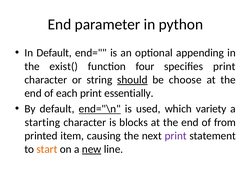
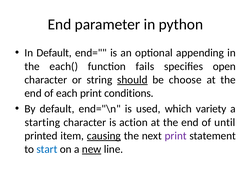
exist(: exist( -> each( (64, 66)
four: four -> fails (145, 66)
specifies print: print -> open (224, 66)
essentially: essentially -> conditions (129, 93)
end="\n underline: present -> none (100, 108)
blocks: blocks -> action (134, 122)
from: from -> until (225, 122)
causing underline: none -> present (104, 135)
start colour: orange -> blue (47, 149)
